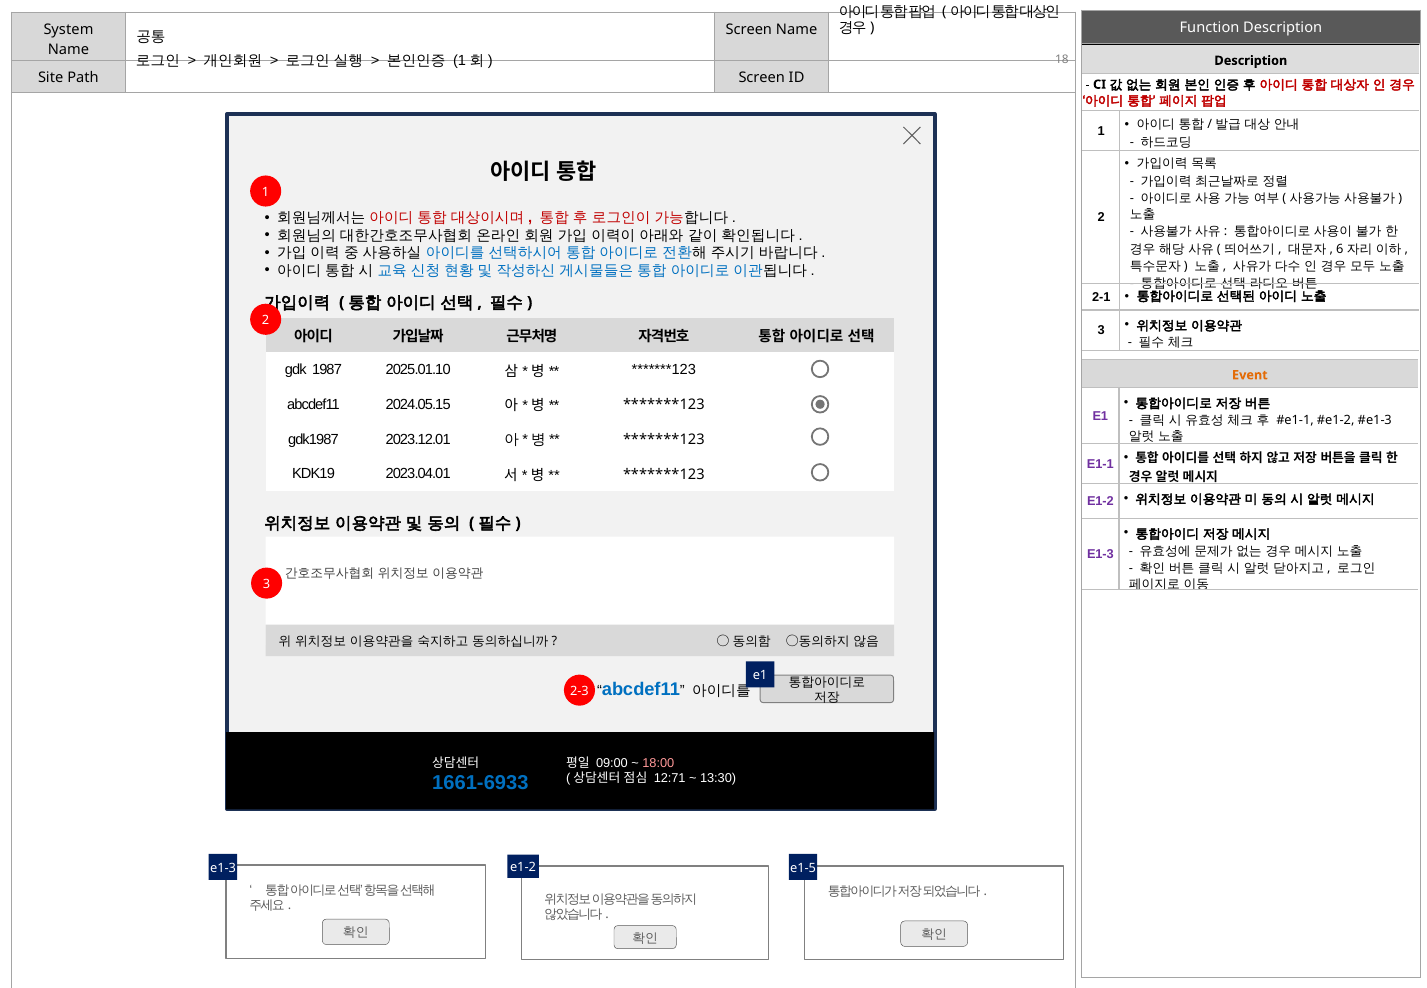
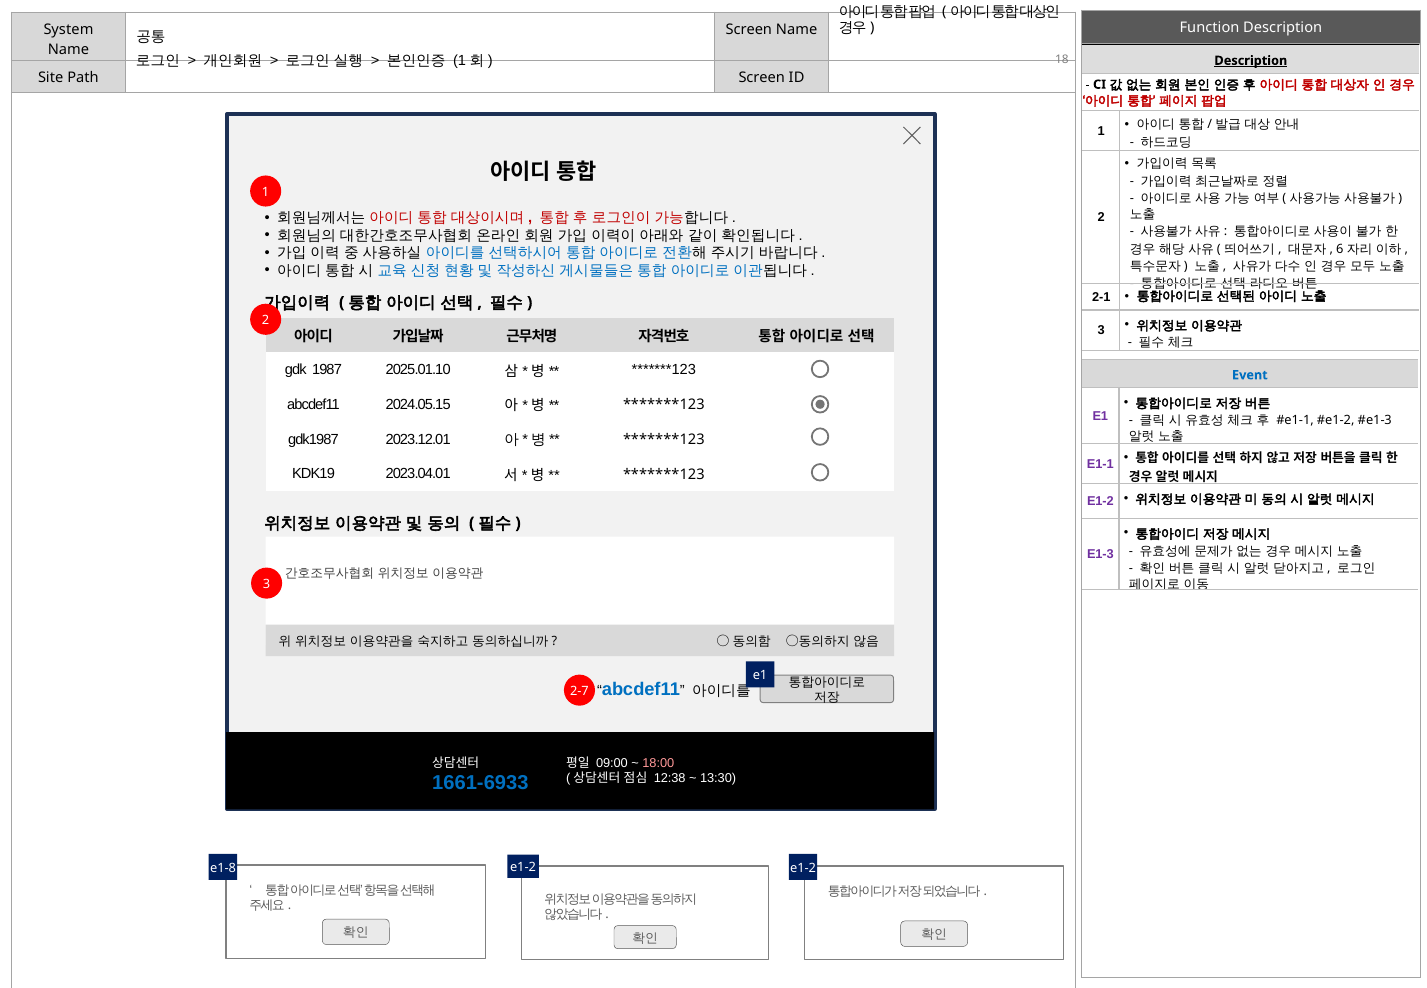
Description underline: none -> present (1251, 61)
Event colour: orange -> blue (1250, 375)
2-3: 2-3 -> 2-7 (579, 691)
12:71: 12:71 -> 12:38 (670, 778)
e1-3: e1-3 -> e1-8 (223, 868)
e1-5: e1-5 -> e1-2 (803, 868)
